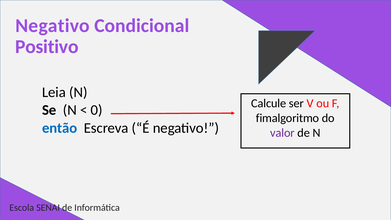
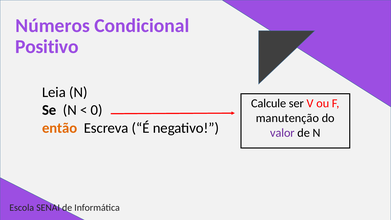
Negativo: Negativo -> Números (53, 26)
fimalgoritmo: fimalgoritmo -> manutenção (287, 118)
então colour: blue -> orange (60, 128)
